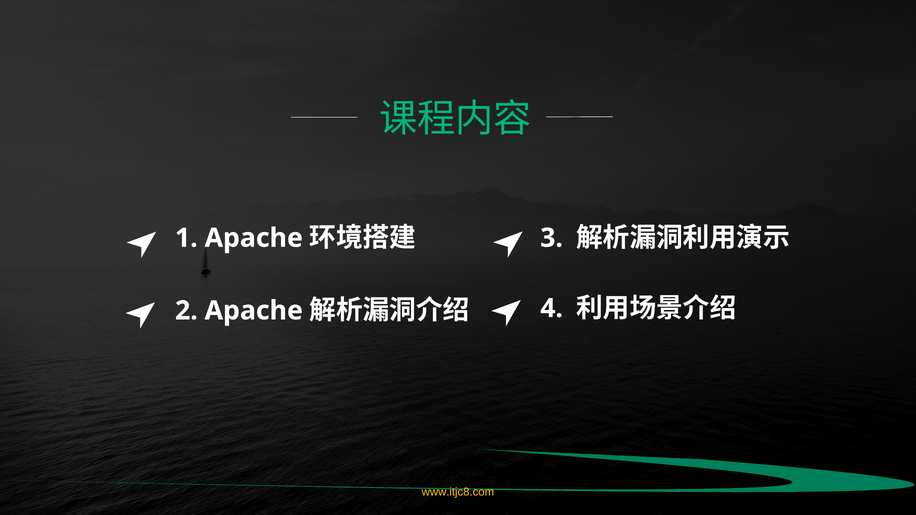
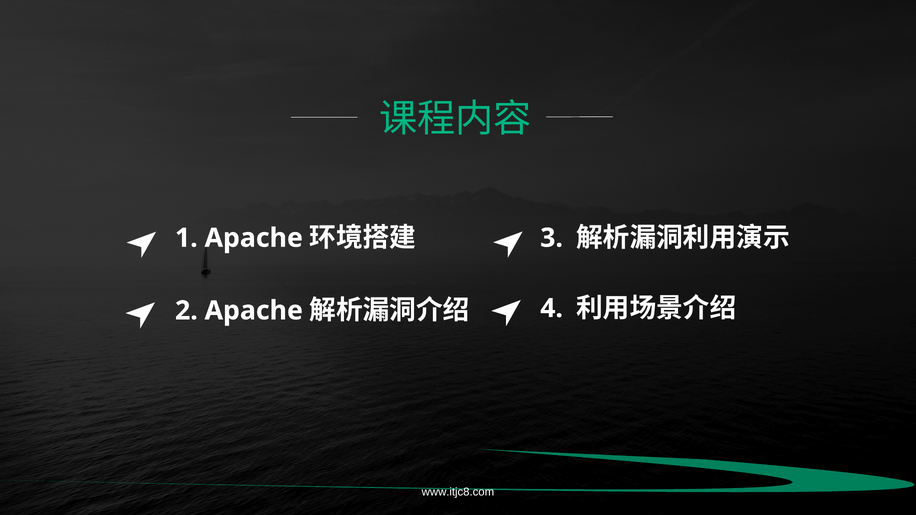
www.itjc8.com colour: yellow -> white (458, 492)
